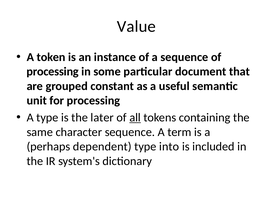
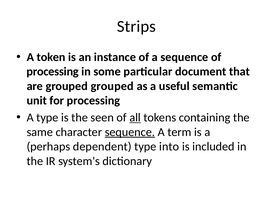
Value: Value -> Strips (136, 26)
grouped constant: constant -> grouped (112, 86)
later: later -> seen (102, 118)
sequence underline: none -> present (130, 133)
